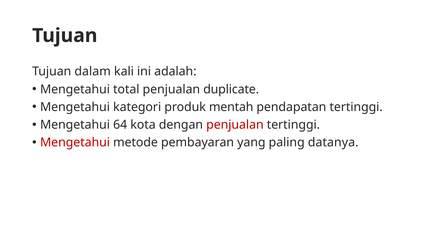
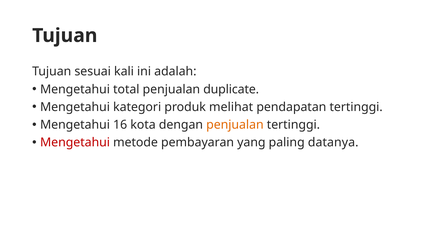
dalam: dalam -> sesuai (93, 71)
mentah: mentah -> melihat (231, 107)
64: 64 -> 16 (120, 124)
penjualan colour: red -> orange (235, 124)
